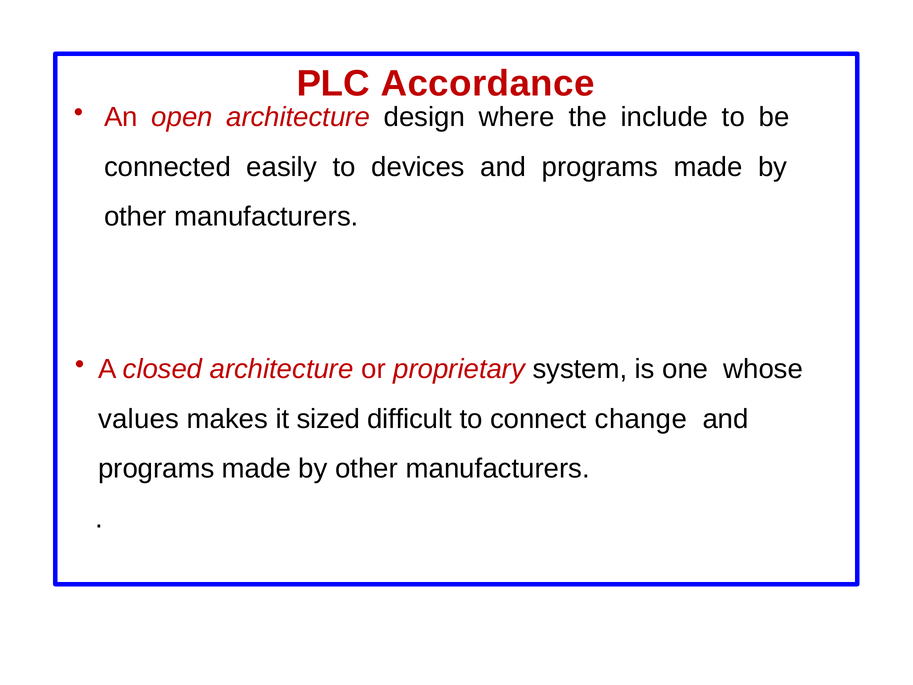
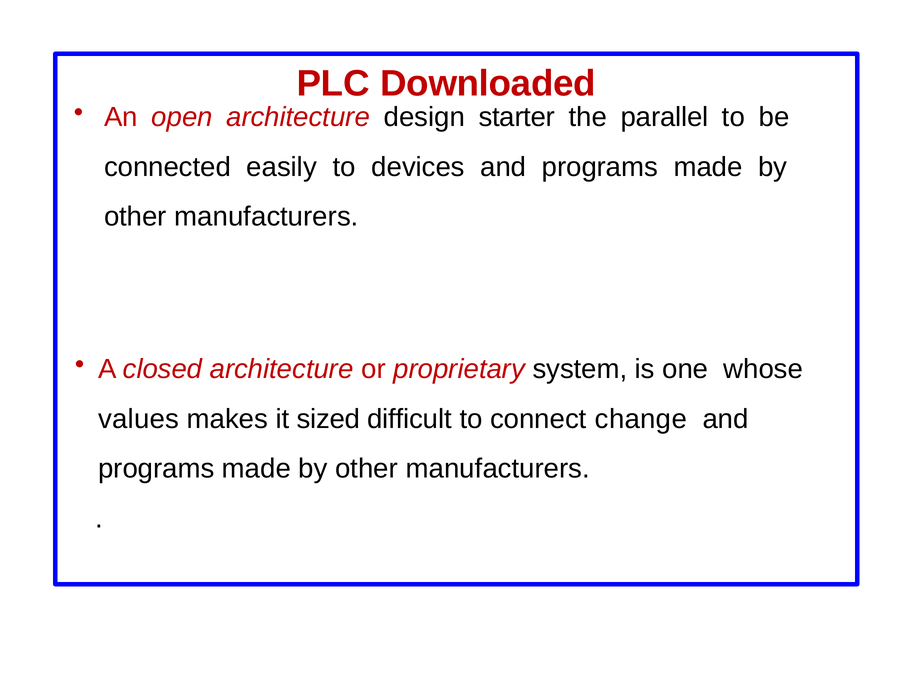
Accordance: Accordance -> Downloaded (488, 83)
where: where -> starter (517, 117)
include: include -> parallel (665, 117)
